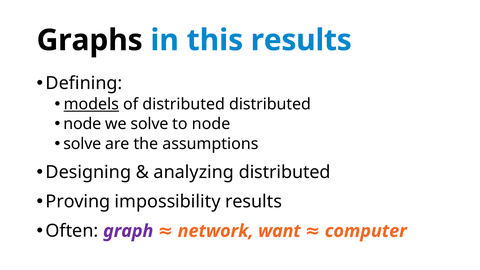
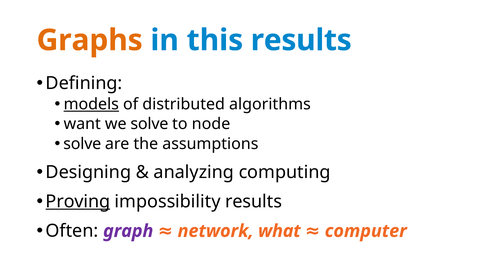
Graphs colour: black -> orange (90, 40)
distributed distributed: distributed -> algorithms (270, 104)
node: node -> want (82, 124)
analyzing distributed: distributed -> computing (285, 172)
Proving underline: none -> present (78, 202)
want: want -> what (279, 231)
